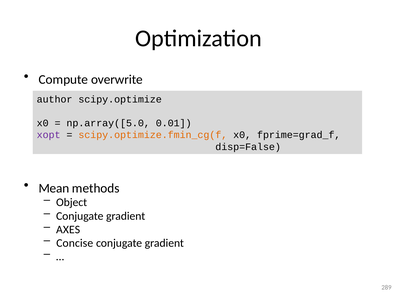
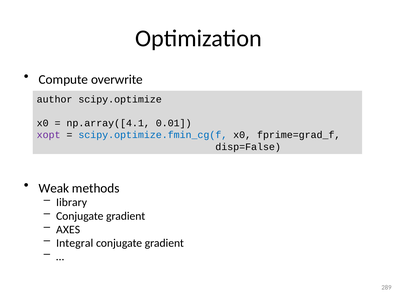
np.array([5.0: np.array([5.0 -> np.array([4.1 (108, 123)
scipy.optimize.fmin_cg(f colour: orange -> blue (153, 135)
Mean: Mean -> Weak (54, 189)
Object: Object -> Iibrary (72, 203)
Concise: Concise -> Integral (75, 244)
